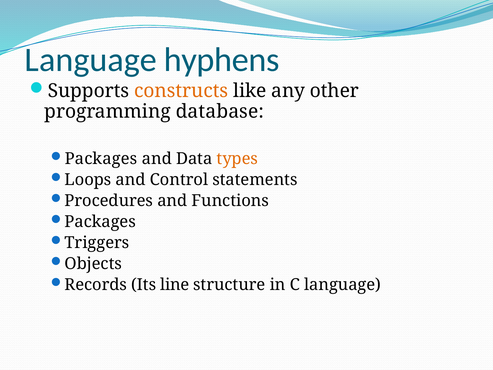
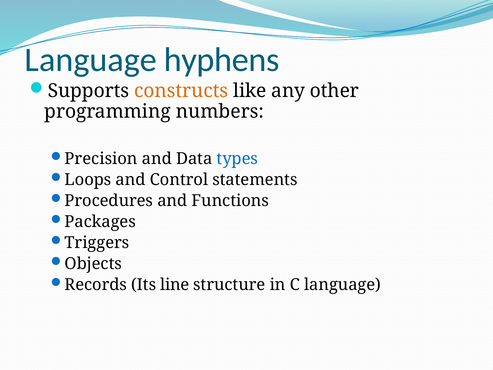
database: database -> numbers (220, 111)
Packages: Packages -> Precision (101, 159)
types colour: orange -> blue (237, 159)
